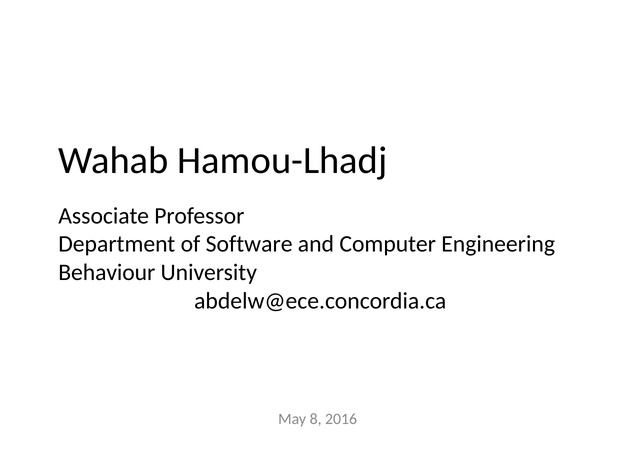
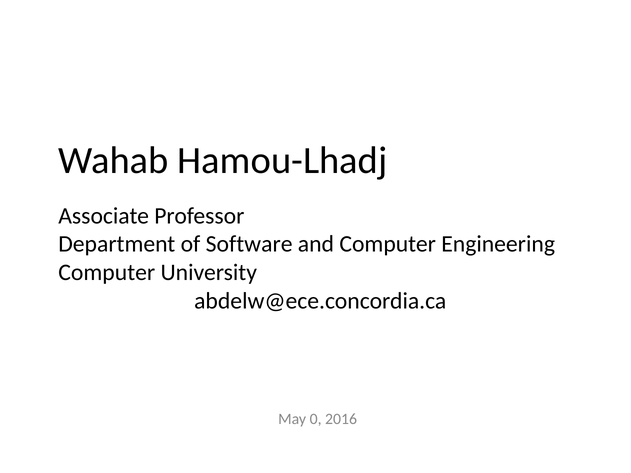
Behaviour: Behaviour -> Computer (107, 273)
8: 8 -> 0 (316, 419)
